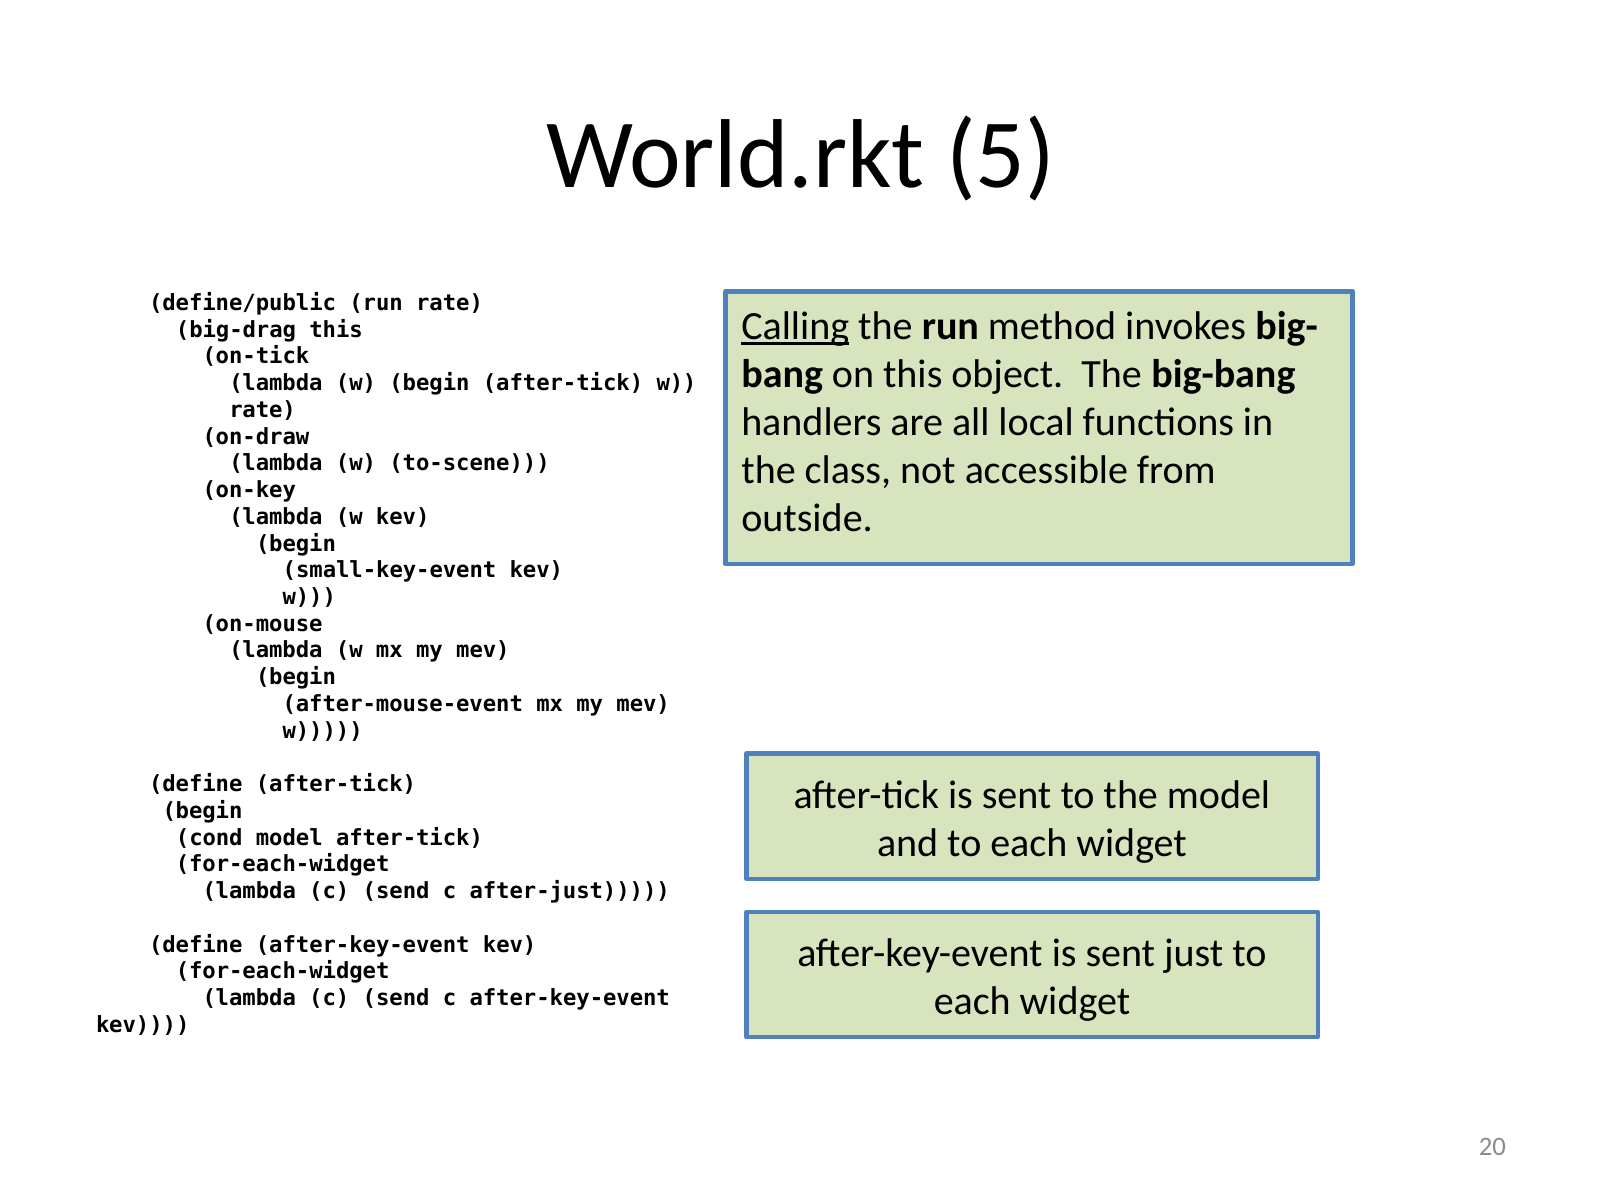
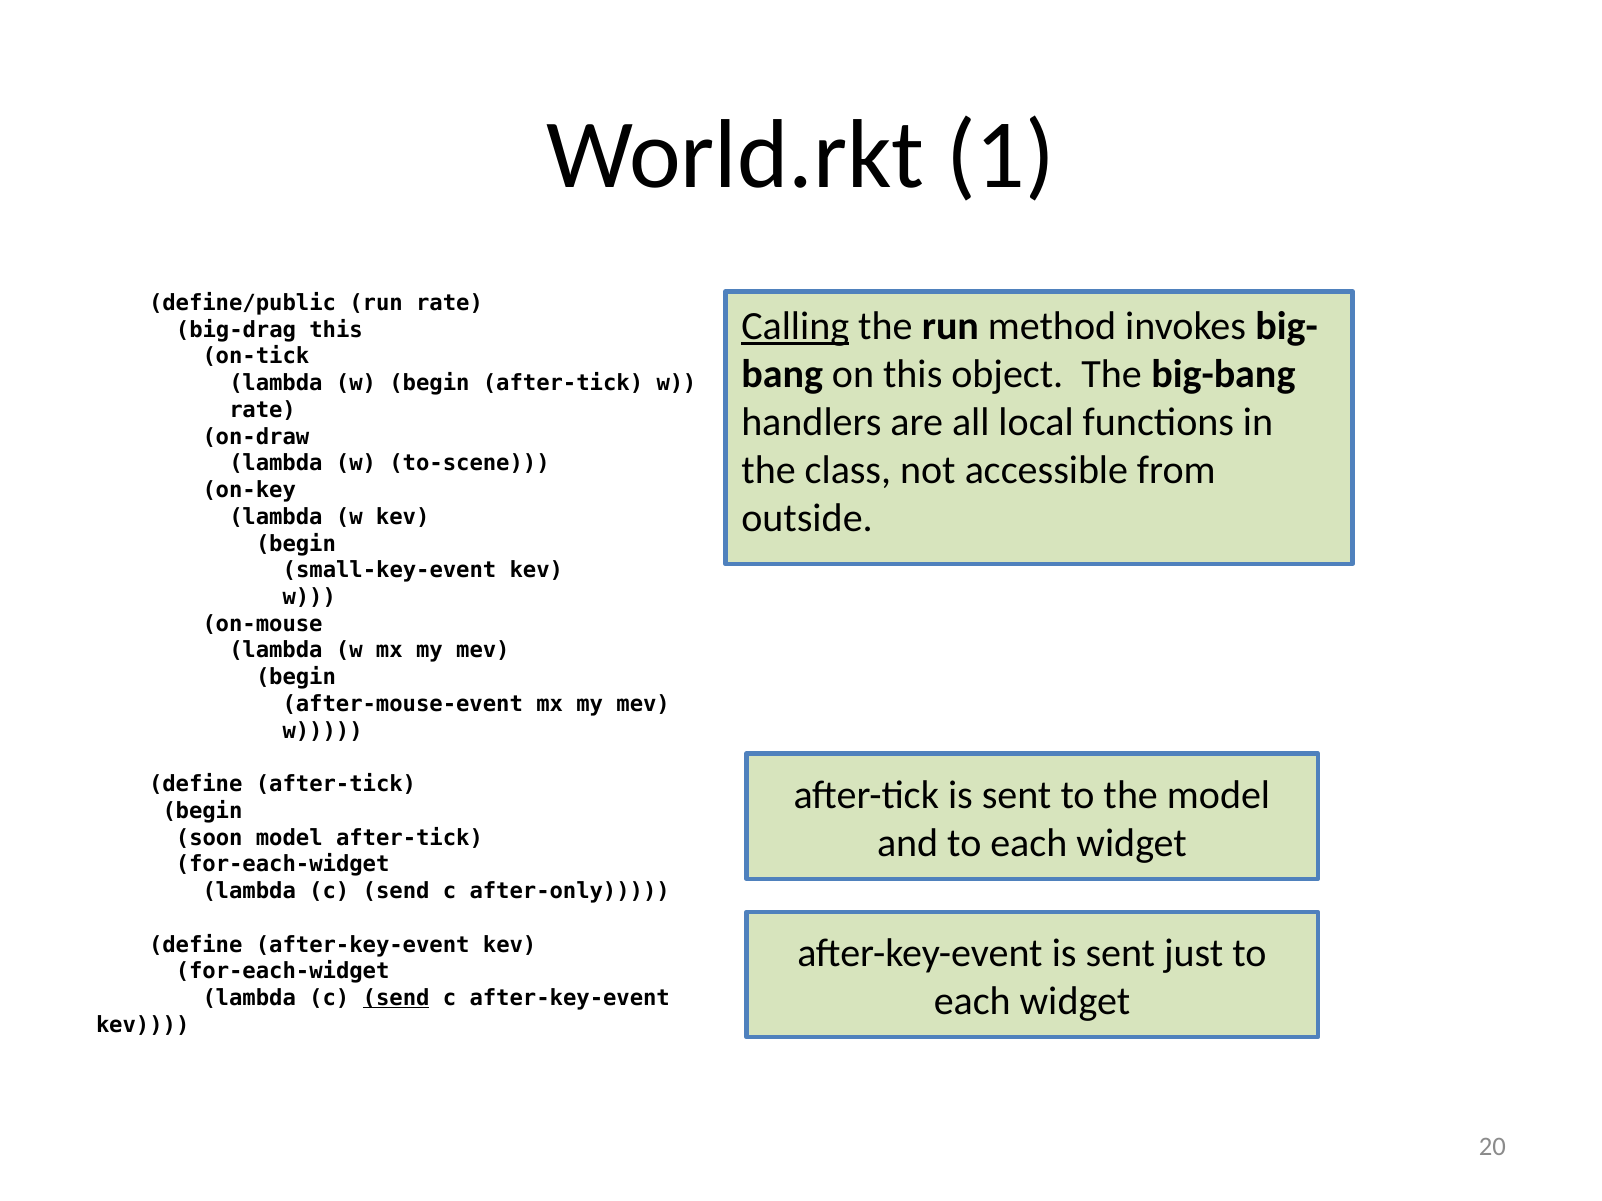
5: 5 -> 1 (1001, 155)
cond: cond -> soon (209, 838)
after-just: after-just -> after-only (570, 892)
send underline: none -> present (396, 999)
